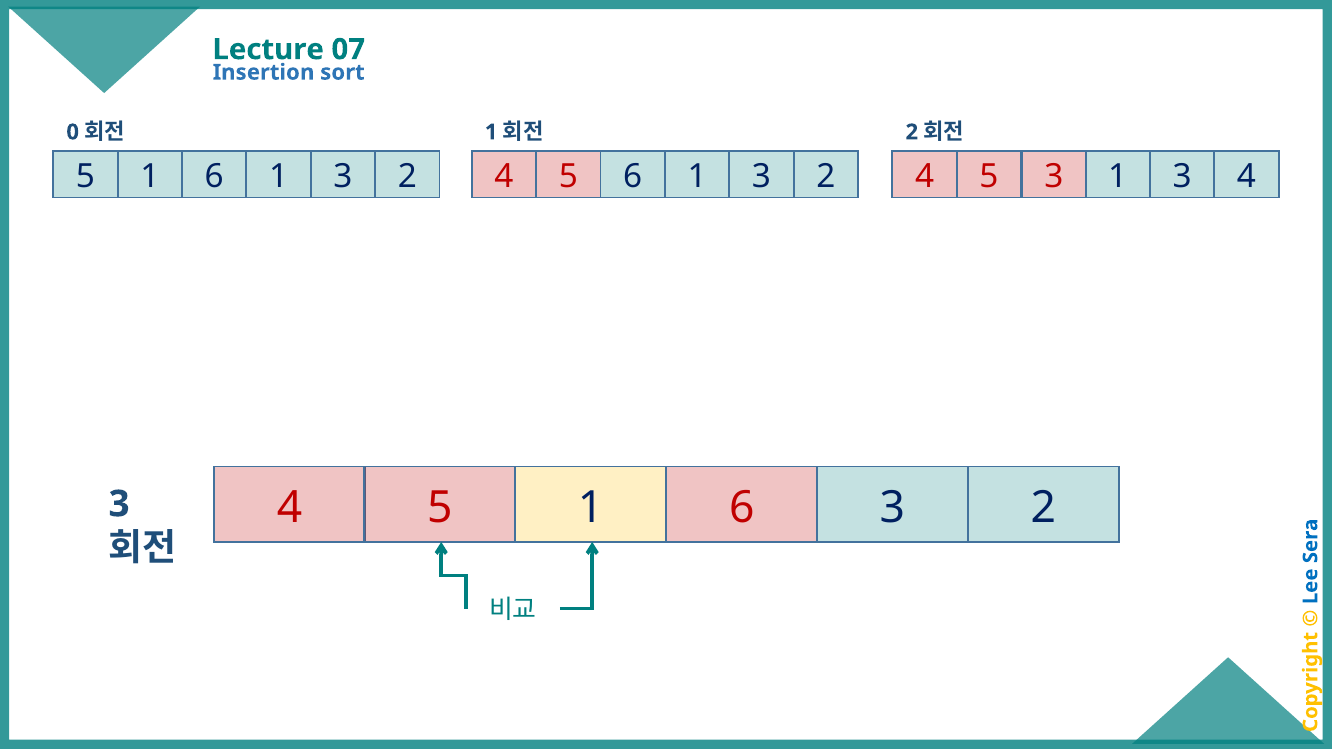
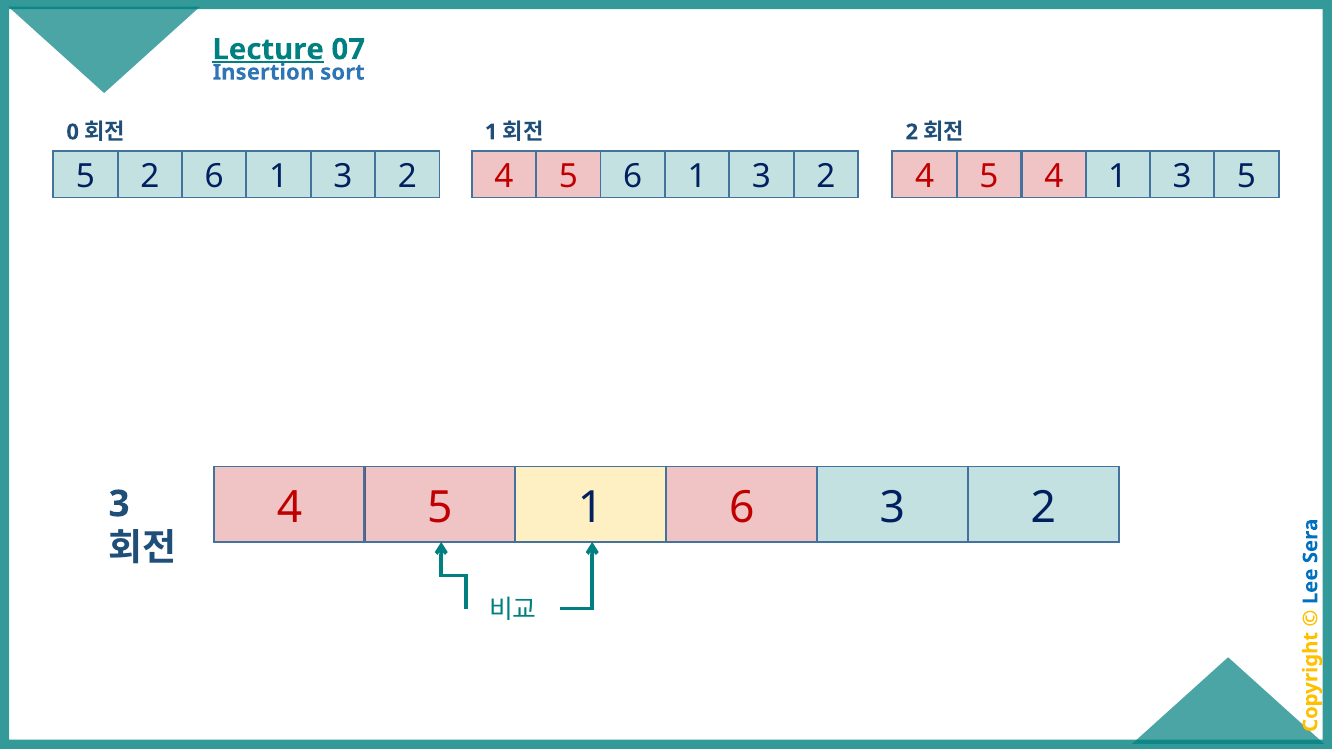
Lecture underline: none -> present (268, 49)
1: 1 -> 2 (150, 177)
5 3: 3 -> 4 (1054, 177)
3 4: 4 -> 5 (1247, 177)
